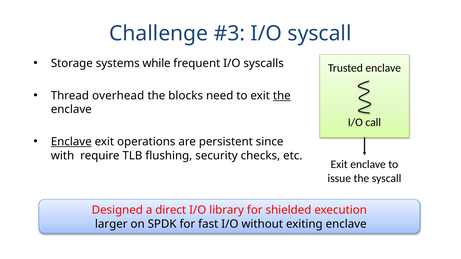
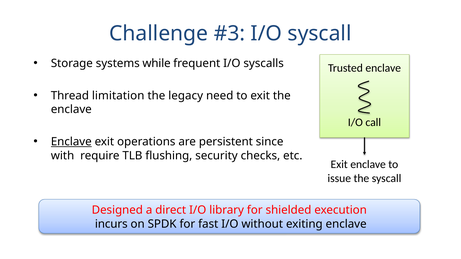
overhead: overhead -> limitation (118, 96)
blocks: blocks -> legacy (186, 96)
the underline: present -> none (282, 96)
larger: larger -> incurs (111, 224)
